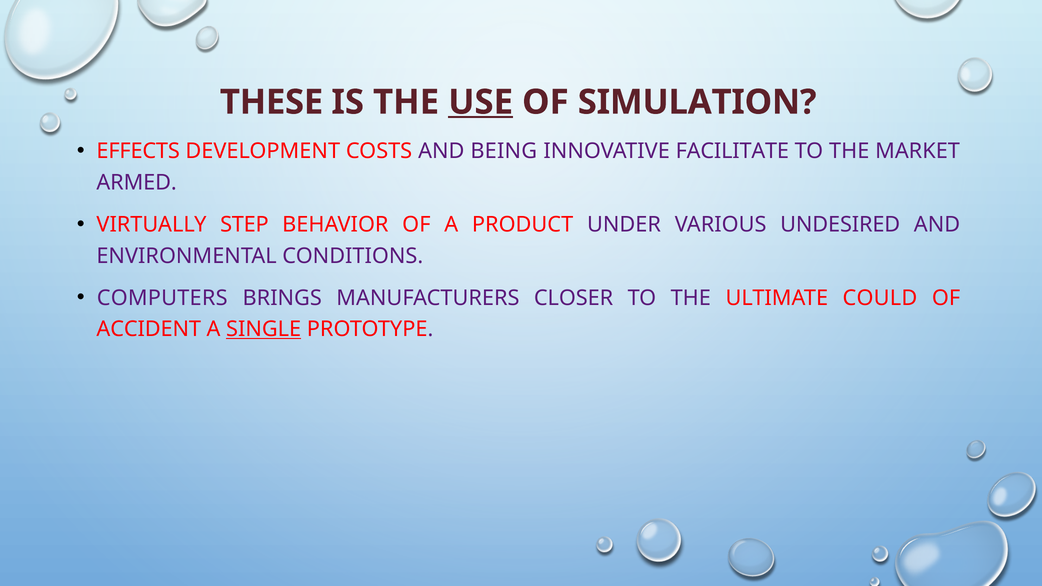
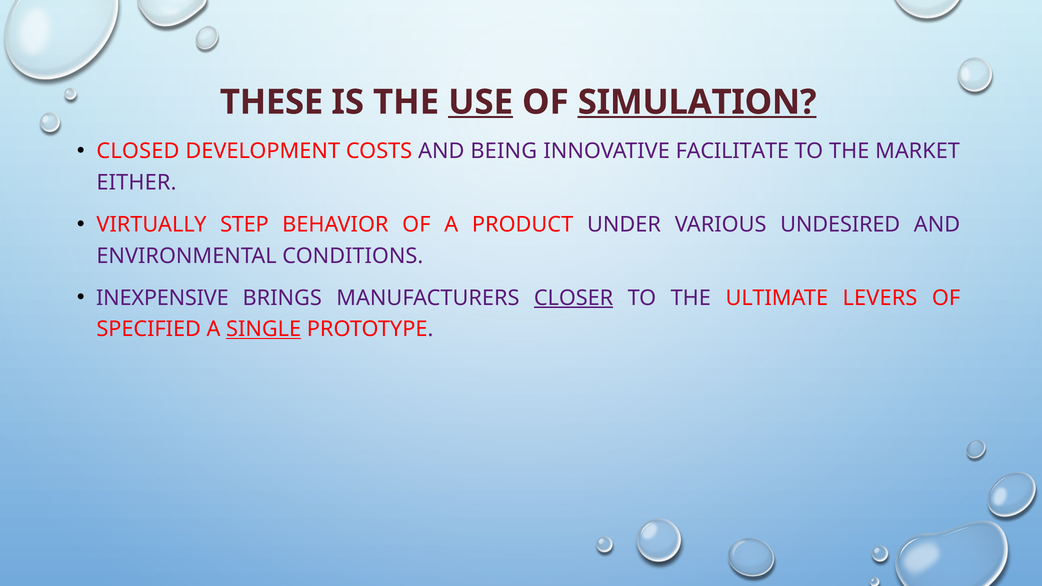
SIMULATION underline: none -> present (697, 102)
EFFECTS: EFFECTS -> CLOSED (138, 151)
ARMED: ARMED -> EITHER (136, 183)
COMPUTERS: COMPUTERS -> INEXPENSIVE (162, 298)
CLOSER underline: none -> present (574, 298)
COULD: COULD -> LEVERS (880, 298)
ACCIDENT: ACCIDENT -> SPECIFIED (149, 329)
